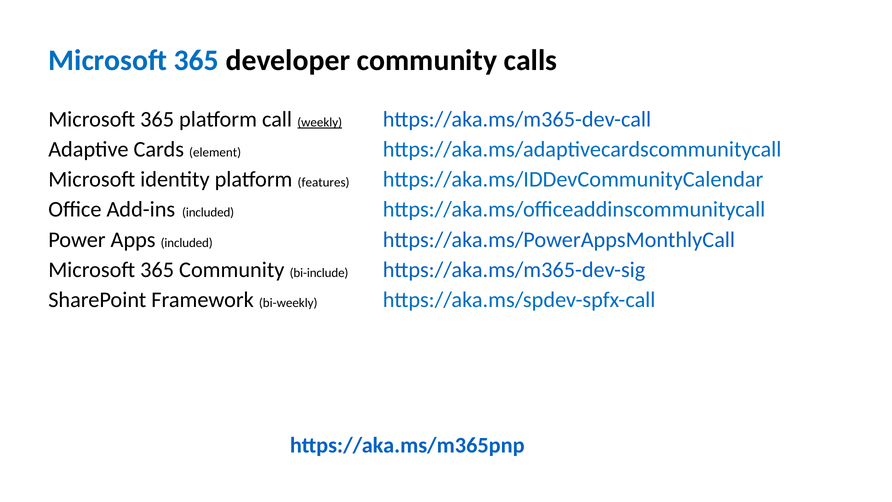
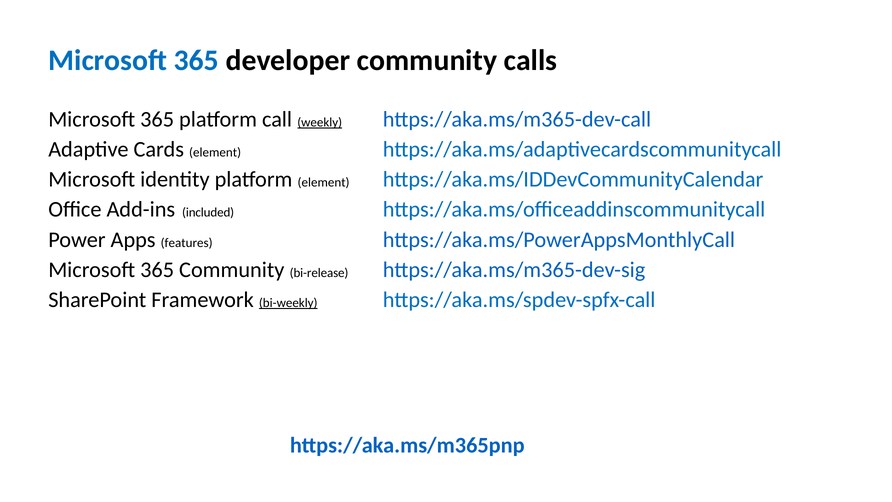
platform features: features -> element (324, 182)
Apps included: included -> features (187, 243)
bi-include: bi-include -> bi-release (319, 273)
bi-weekly underline: none -> present (288, 303)
